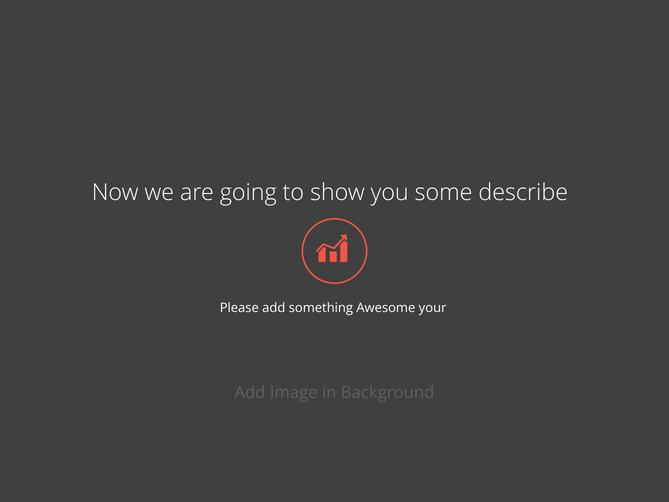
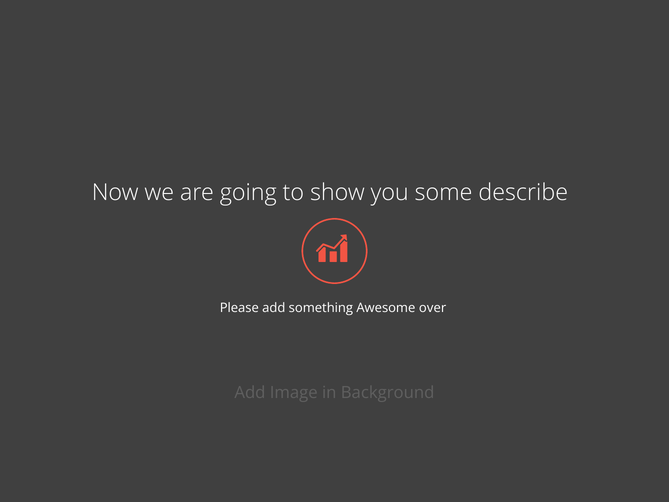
your: your -> over (433, 308)
